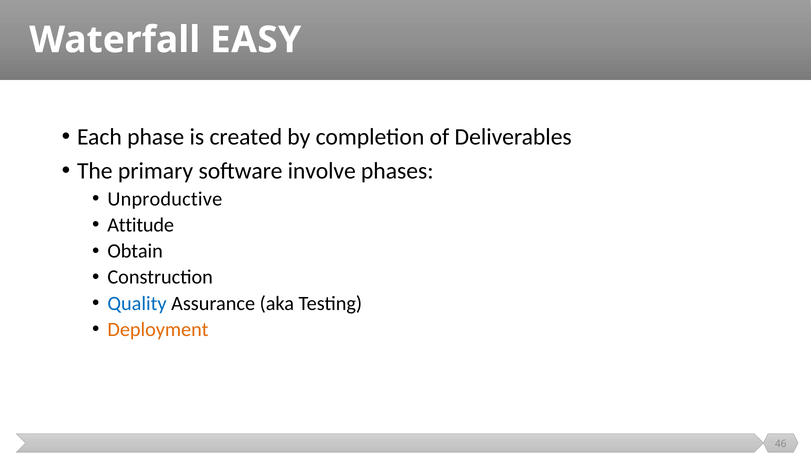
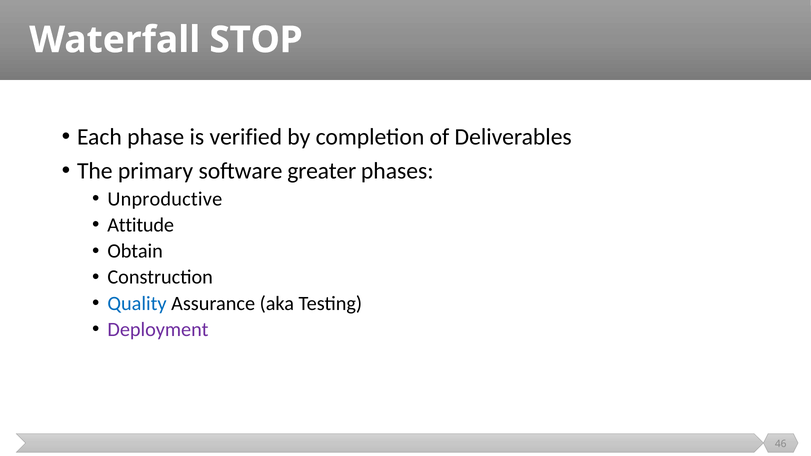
EASY: EASY -> STOP (256, 40)
created: created -> verified (246, 137)
involve: involve -> greater (322, 171)
Deployment colour: orange -> purple (158, 330)
